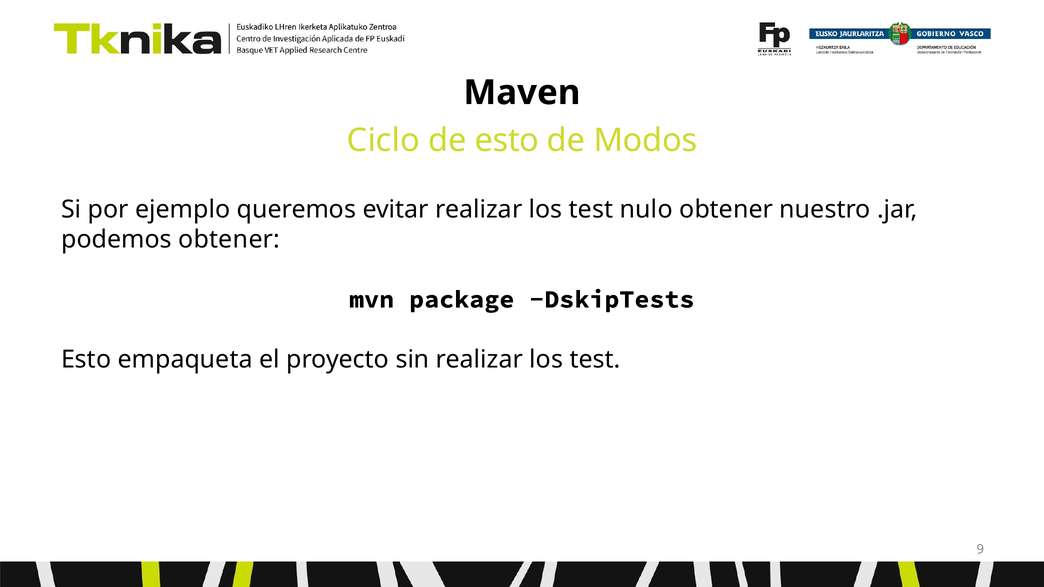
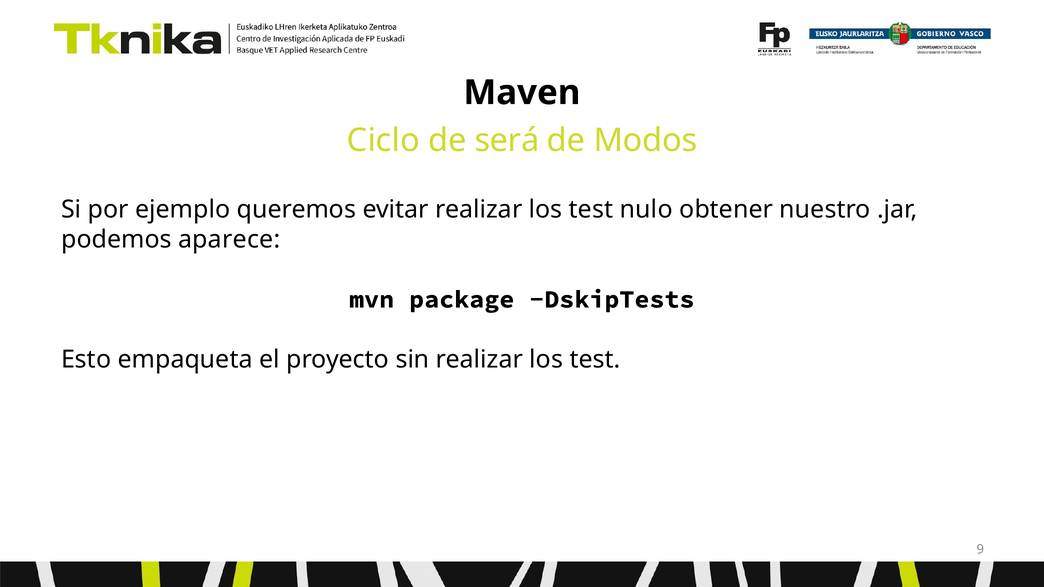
de esto: esto -> será (507, 141)
podemos obtener: obtener -> aparece (229, 240)
